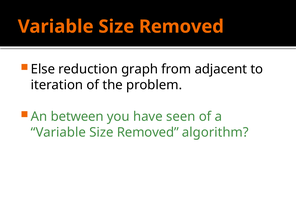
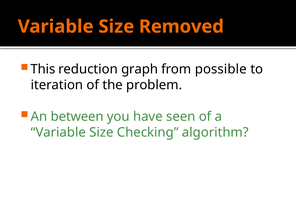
Else: Else -> This (43, 69)
adjacent: adjacent -> possible (221, 69)
Removed: Removed -> Checking (148, 132)
